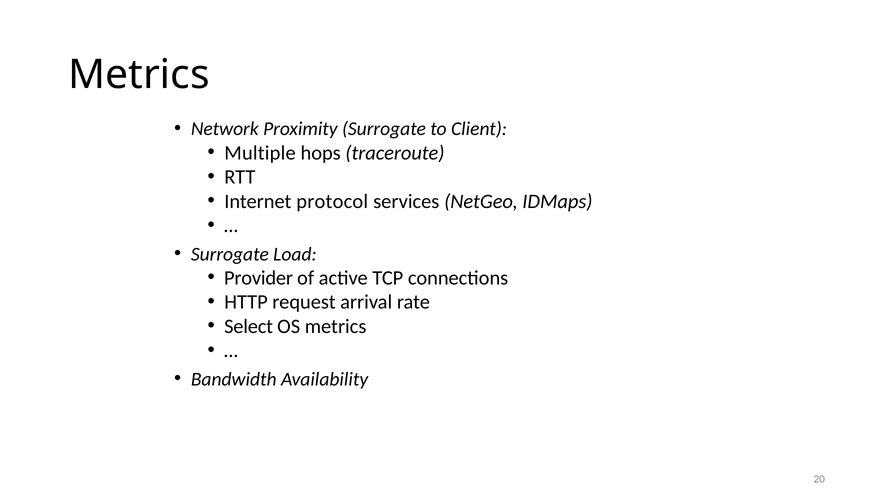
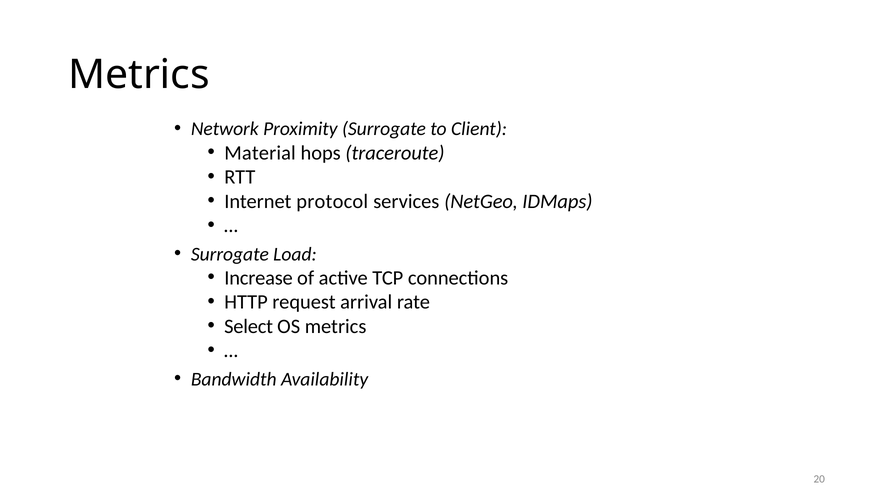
Multiple: Multiple -> Material (260, 153)
Provider: Provider -> Increase (259, 278)
